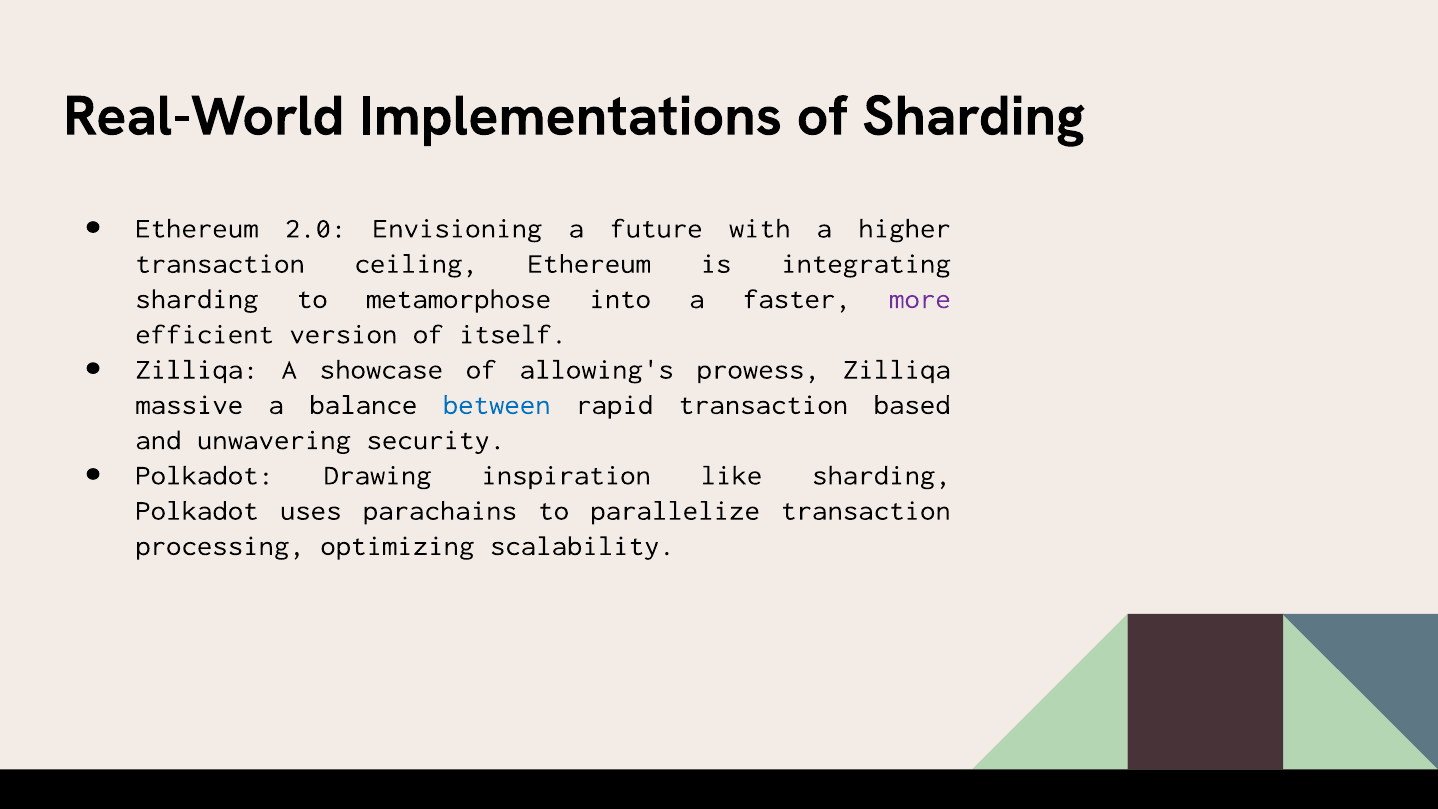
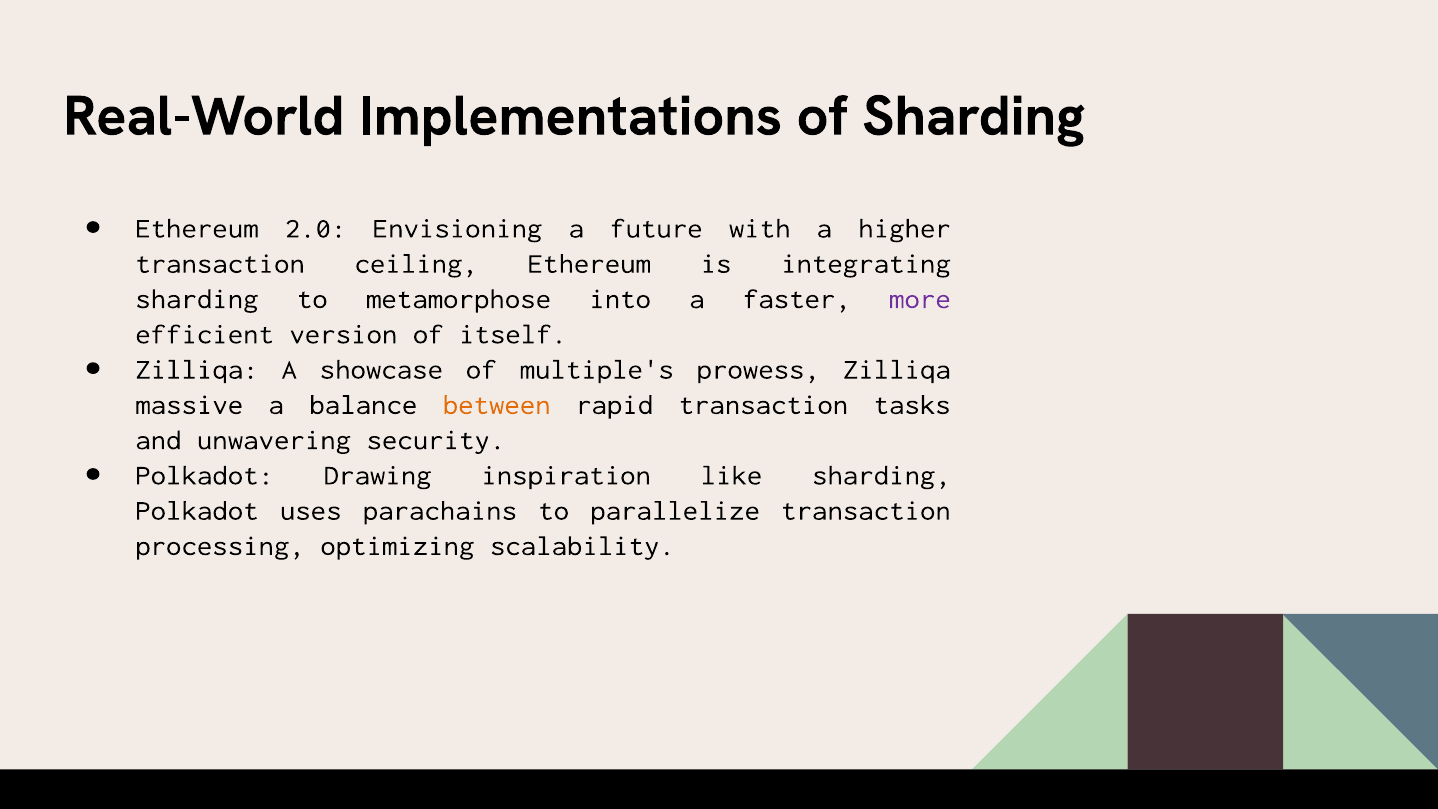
allowing's: allowing's -> multiple's (597, 369)
between colour: blue -> orange (497, 405)
based: based -> tasks (912, 405)
